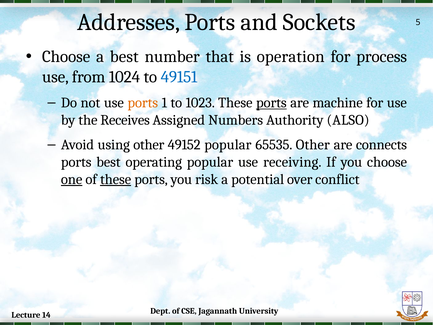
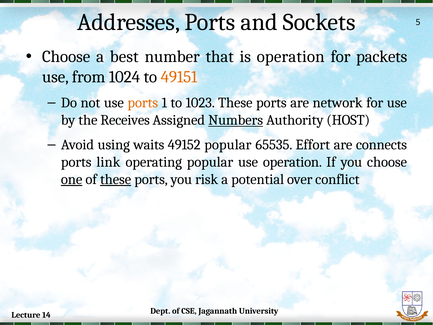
process: process -> packets (382, 57)
49151 colour: blue -> orange (179, 77)
ports underline: present -> none (271, 103)
machine: machine -> network (338, 103)
Numbers underline: none -> present (236, 120)
ALSO: ALSO -> HOST (348, 120)
using other: other -> waits (149, 145)
65535 Other: Other -> Effort (313, 145)
ports best: best -> link (108, 162)
use receiving: receiving -> operation (292, 162)
